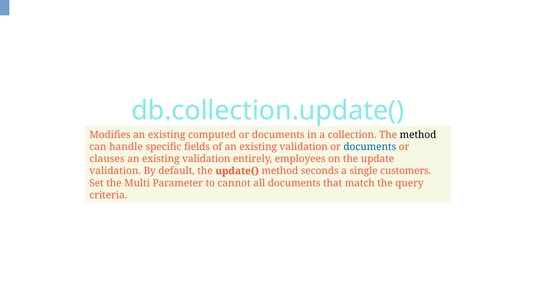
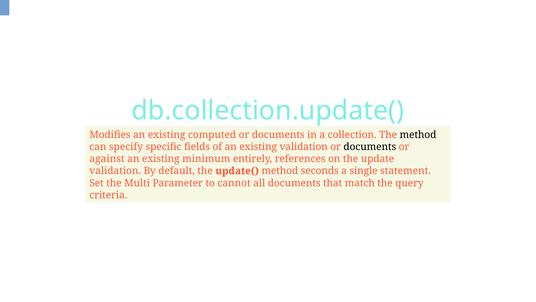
handle: handle -> specify (126, 147)
documents colour: blue -> black (370, 147)
clauses: clauses -> against (107, 159)
validation: validation -> minimum (206, 159)
employees: employees -> references (300, 159)
customers: customers -> statement (405, 171)
